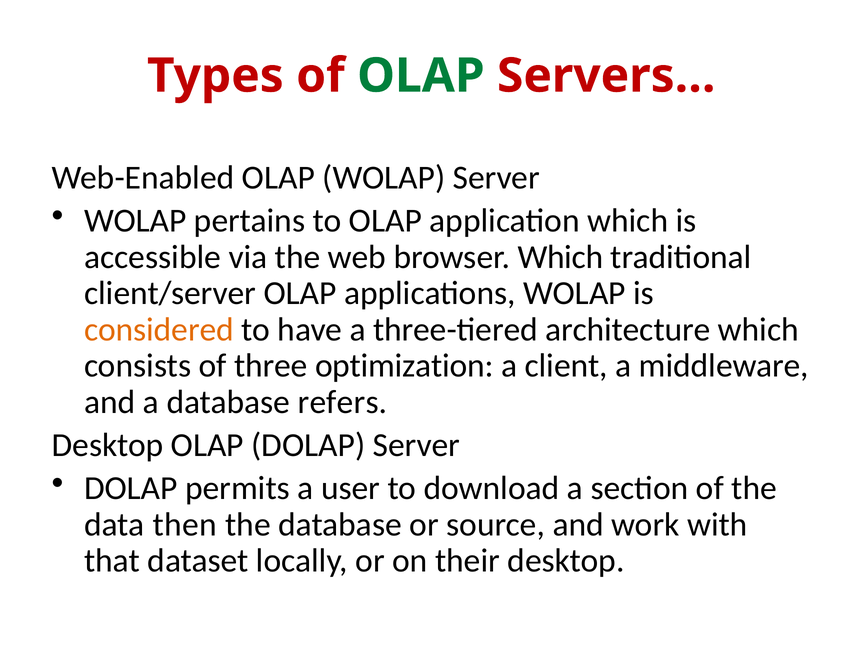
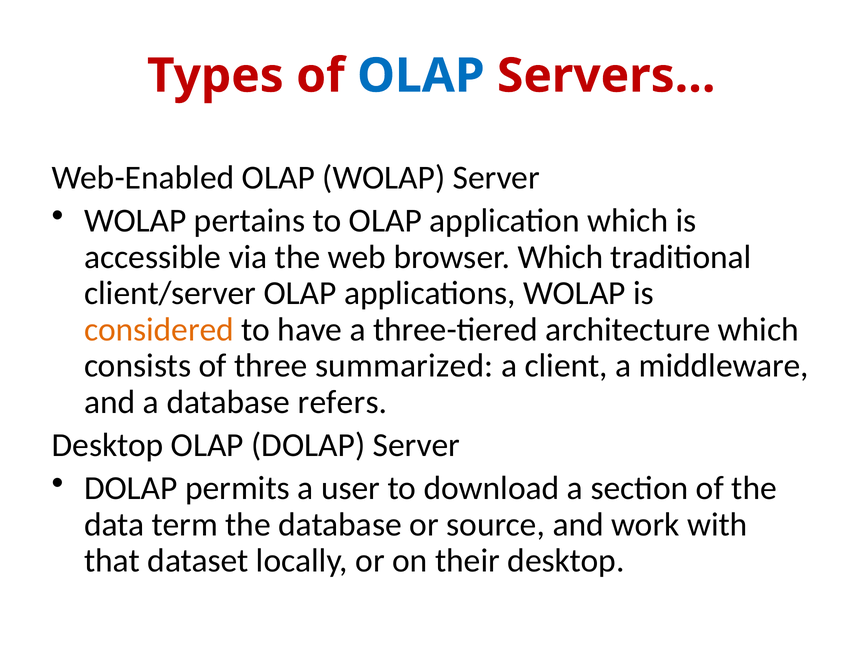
OLAP colour: green -> blue (421, 76)
optimization: optimization -> summarized (404, 366)
then: then -> term (185, 525)
